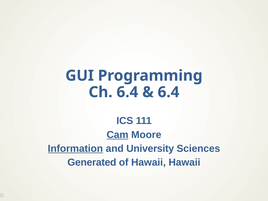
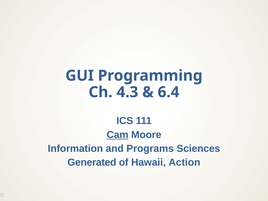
Ch 6.4: 6.4 -> 4.3 (127, 92)
Information underline: present -> none (75, 149)
University: University -> Programs (150, 149)
Hawaii Hawaii: Hawaii -> Action (184, 162)
